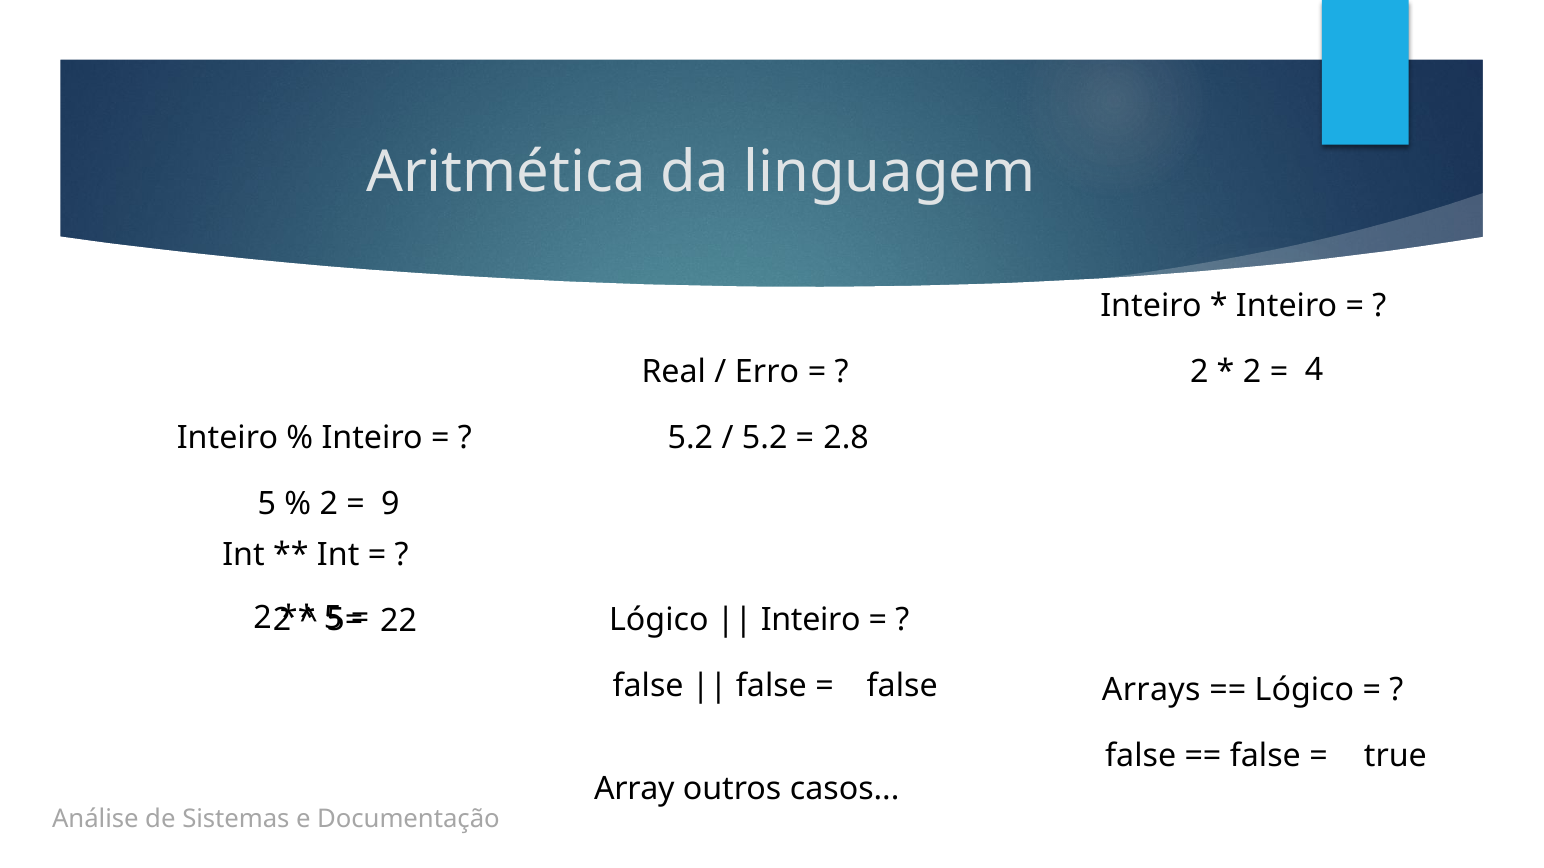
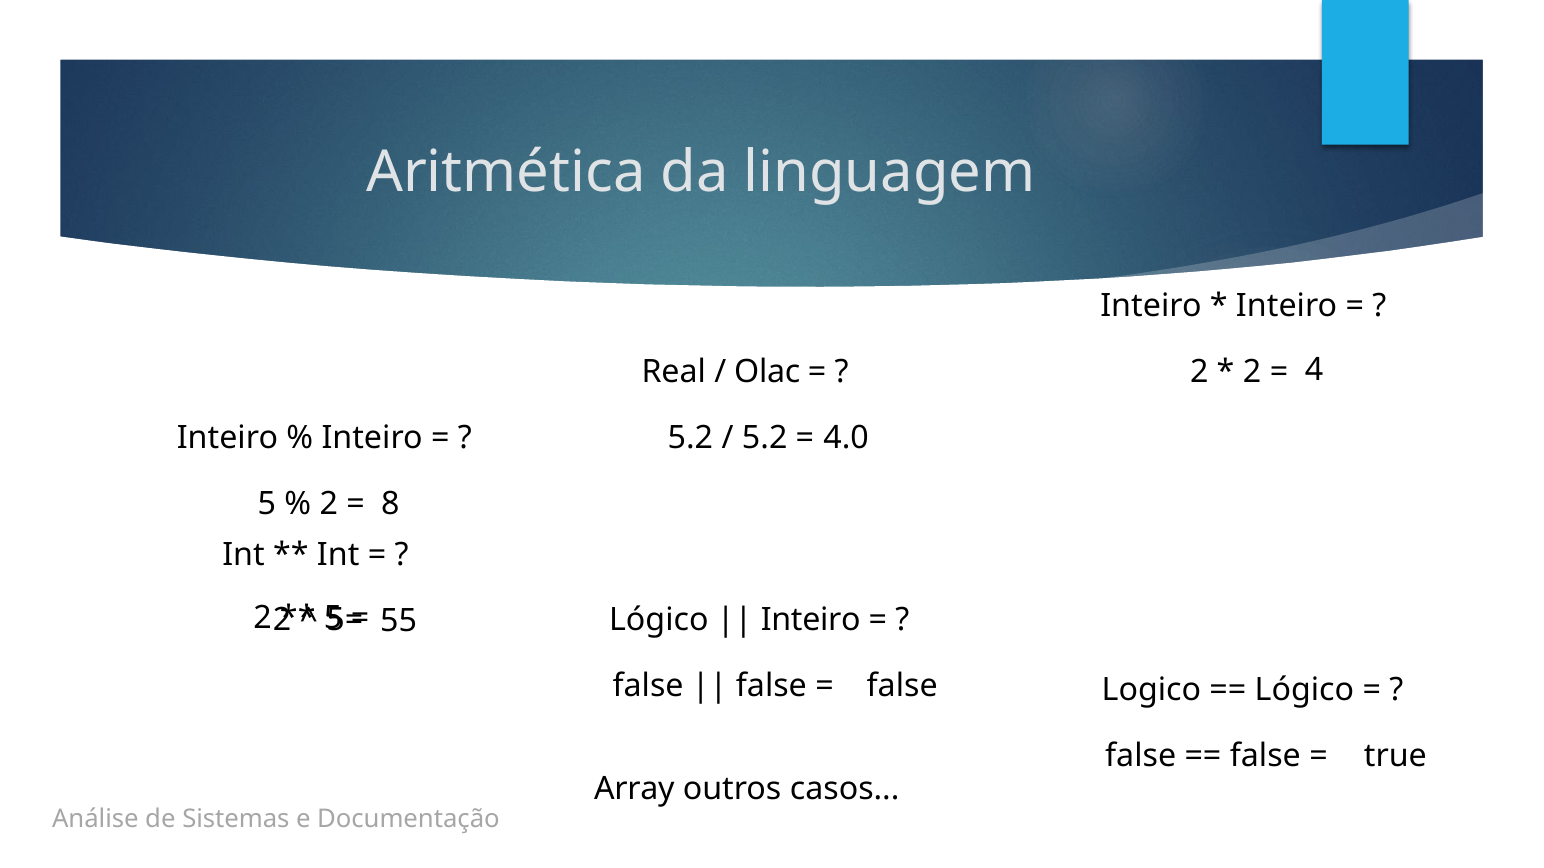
Erro: Erro -> Olac (767, 372)
2.8: 2.8 -> 4.0 (846, 438)
9: 9 -> 8 (390, 505)
22: 22 -> 55 (399, 622)
Arrays: Arrays -> Logico (1151, 690)
